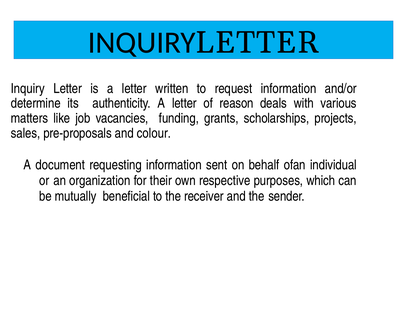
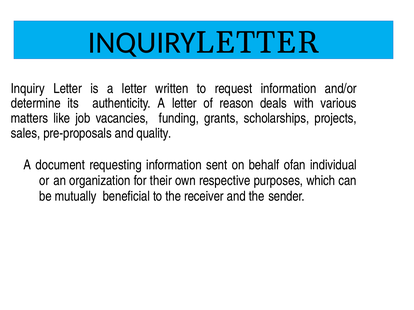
colour: colour -> quality (154, 133)
